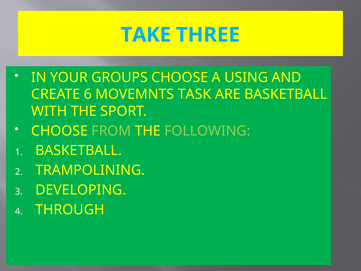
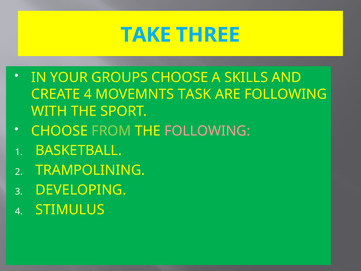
USING: USING -> SKILLS (246, 77)
CREATE 6: 6 -> 4 (88, 94)
ARE BASKETBALL: BASKETBALL -> FOLLOWING (286, 94)
FOLLOWING colour: light green -> pink (207, 131)
THROUGH: THROUGH -> STIMULUS (70, 209)
